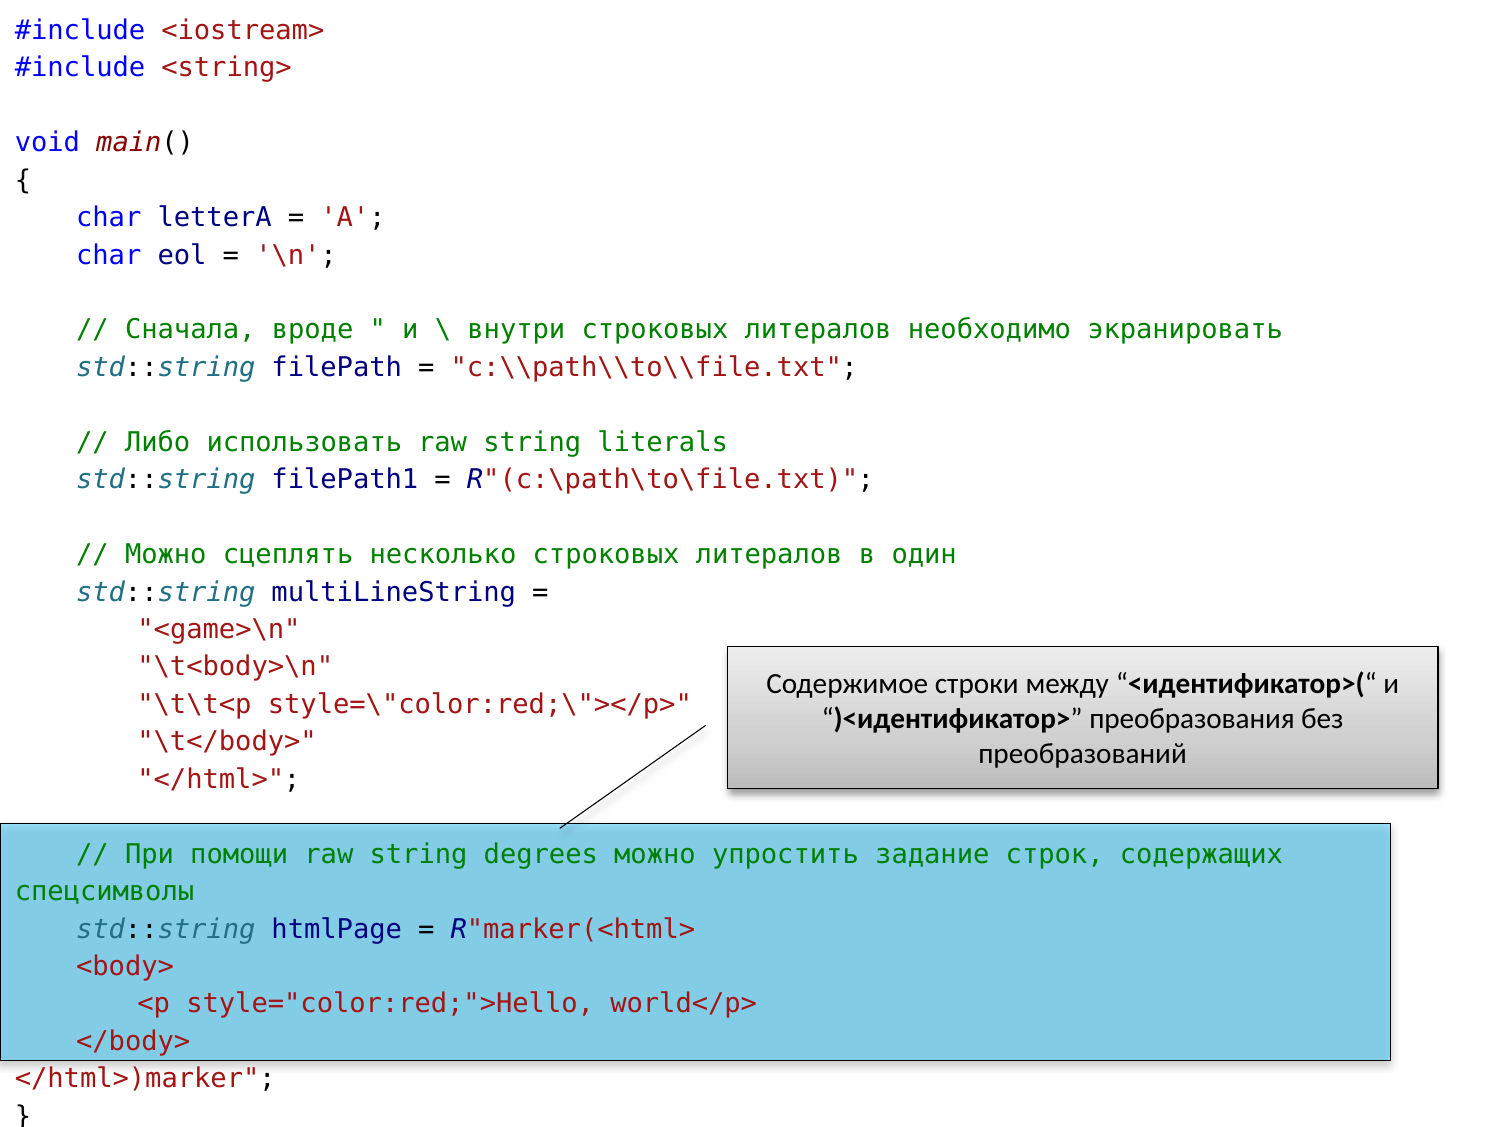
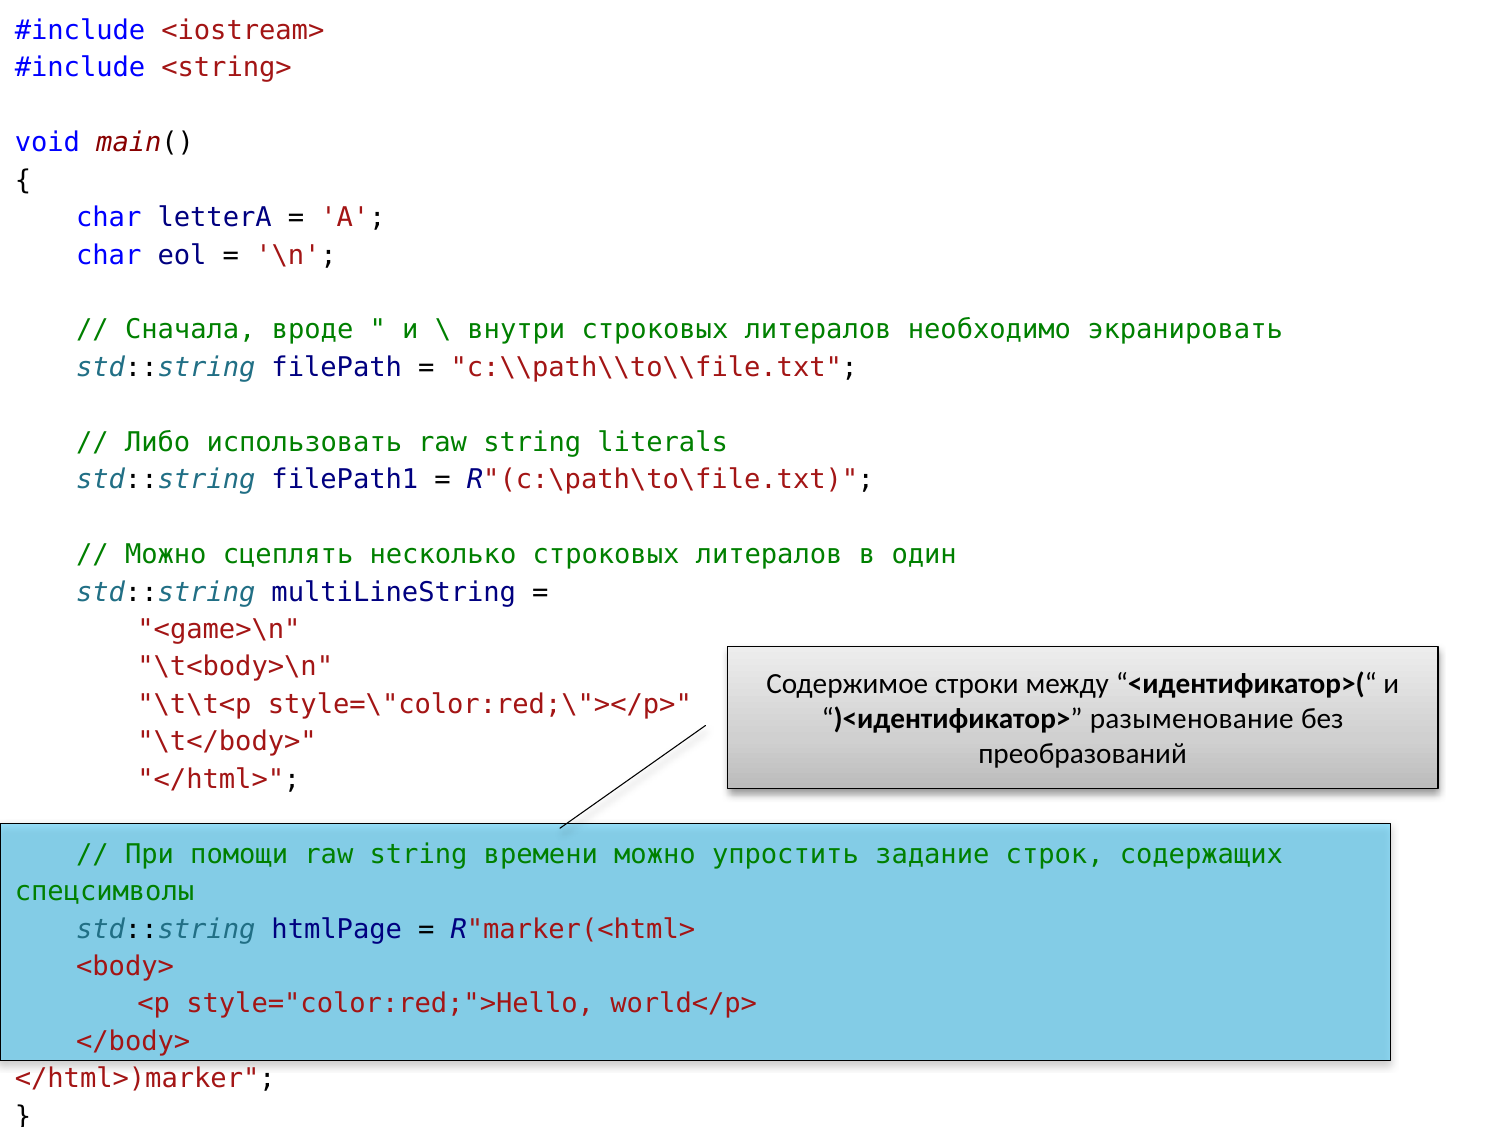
преобразования: преобразования -> разыменование (1192, 719)
degrees: degrees -> времени (541, 854)
